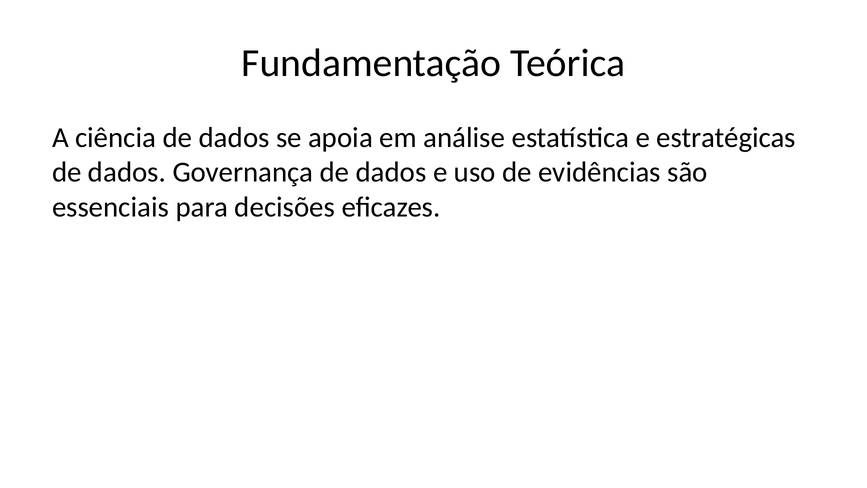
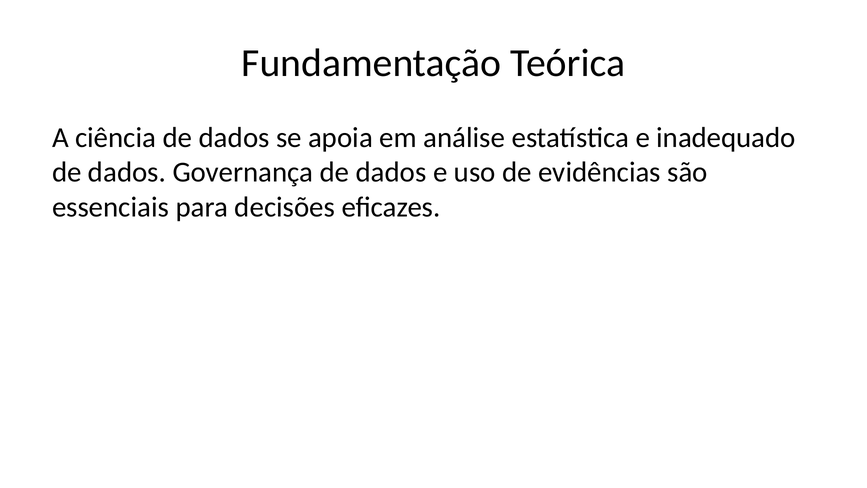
estratégicas: estratégicas -> inadequado (726, 138)
